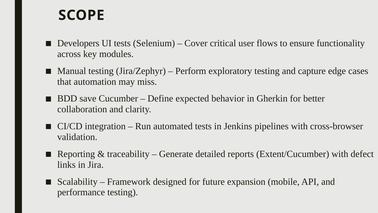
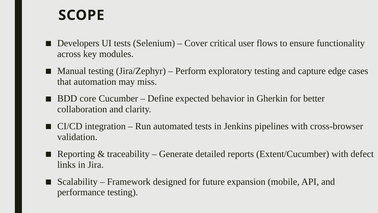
save: save -> core (88, 98)
